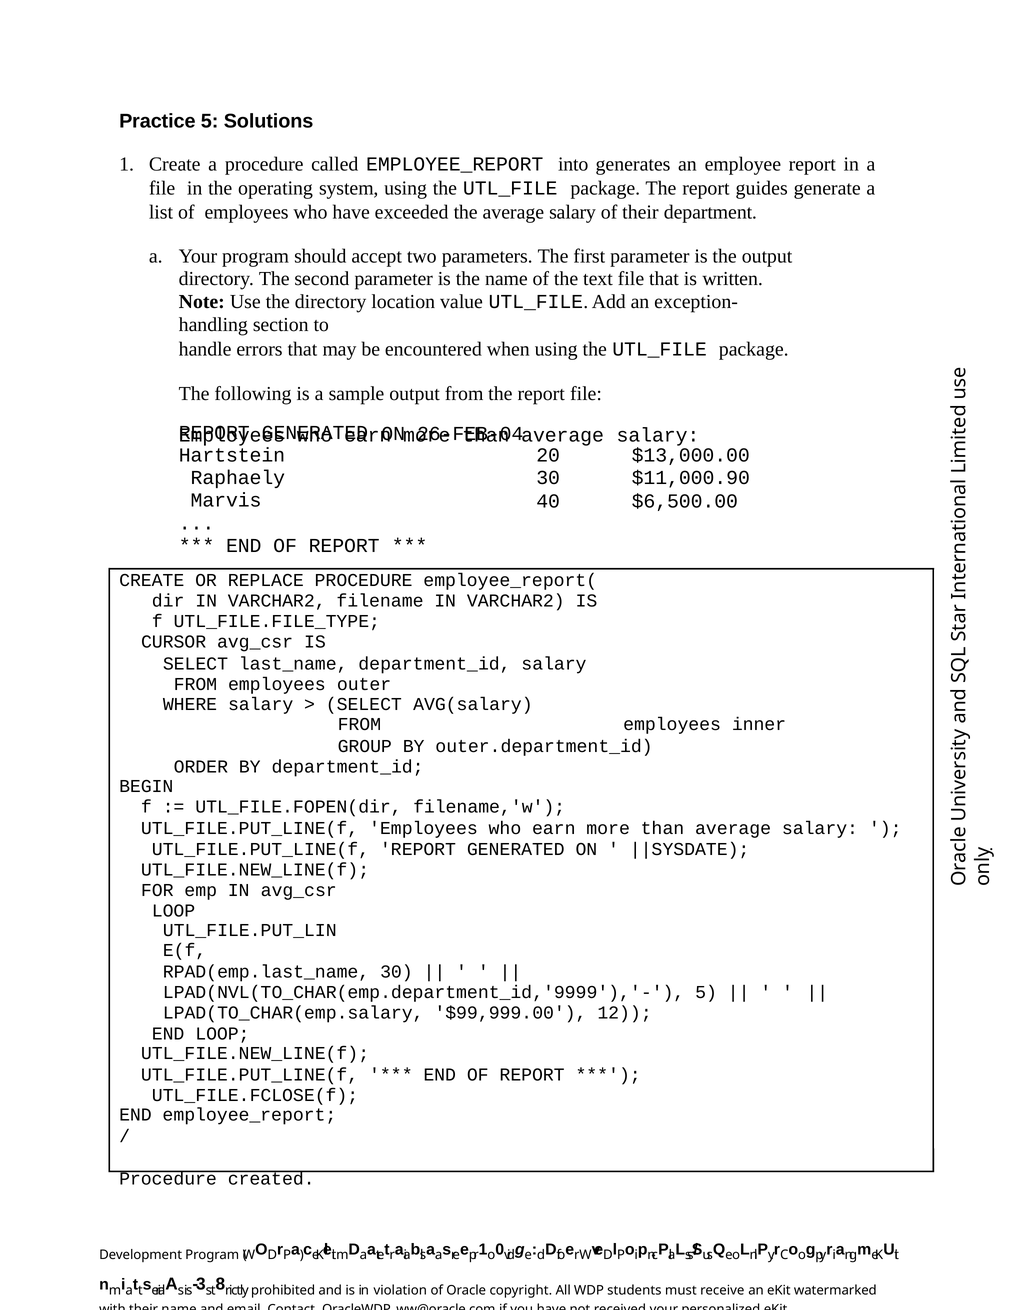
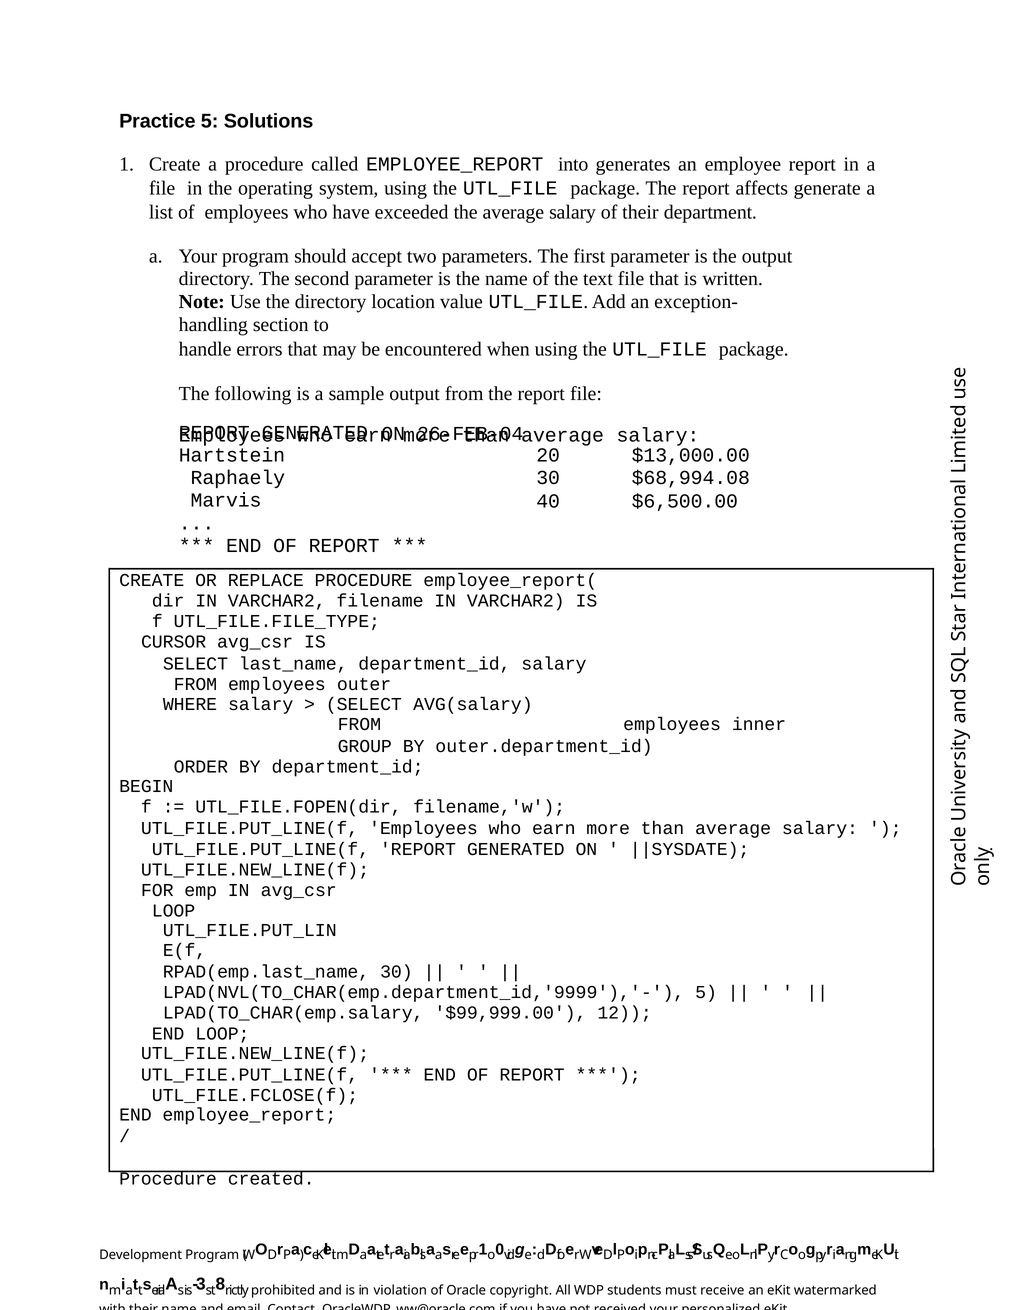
guides: guides -> affects (762, 188)
$11,000.90: $11,000.90 -> $68,994.08 (691, 478)
